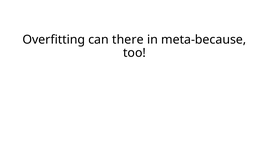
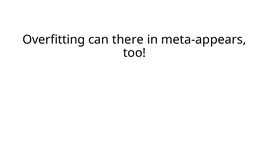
meta-because: meta-because -> meta-appears (204, 40)
